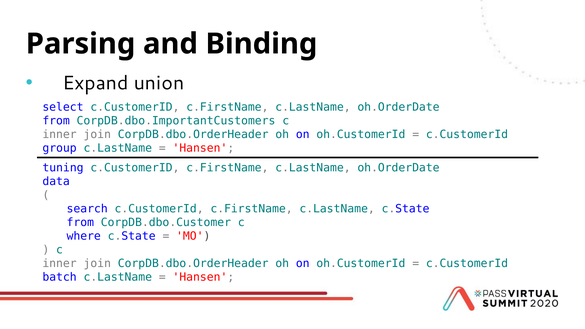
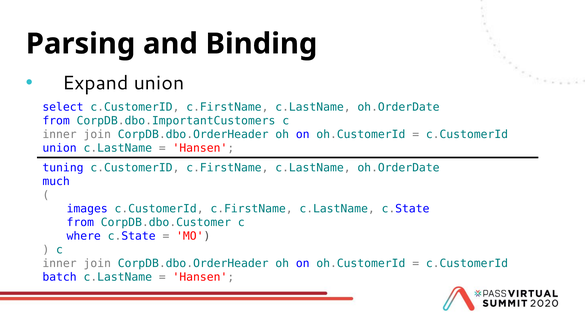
group: group -> union (60, 148)
data: data -> much (56, 181)
search: search -> images (87, 209)
